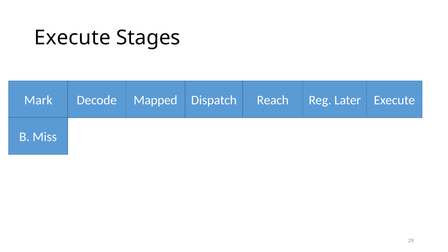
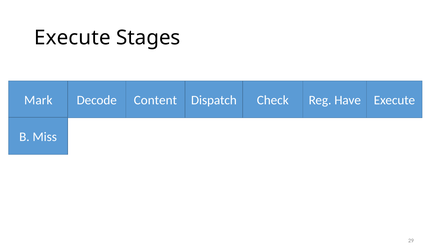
Mapped: Mapped -> Content (155, 100)
Reach: Reach -> Check (273, 100)
Later: Later -> Have (348, 100)
